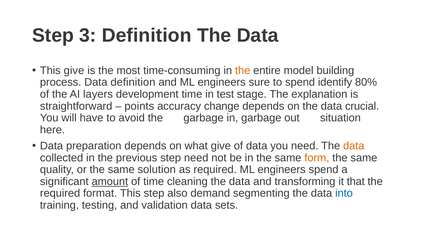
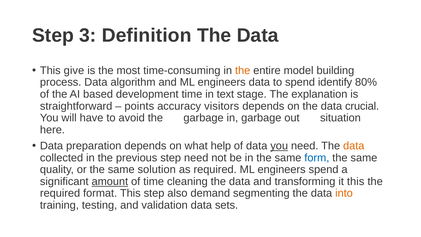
Data definition: definition -> algorithm (133, 82)
engineers sure: sure -> data (259, 82)
layers: layers -> based (98, 94)
test: test -> text (225, 94)
change: change -> visitors (222, 106)
what give: give -> help (221, 146)
you underline: none -> present (279, 146)
form colour: orange -> blue (317, 158)
it that: that -> this (356, 181)
into colour: blue -> orange (344, 193)
